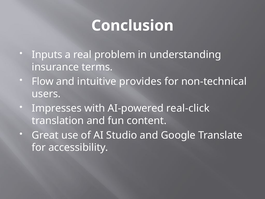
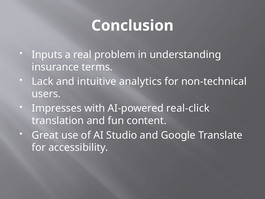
Flow: Flow -> Lack (43, 81)
provides: provides -> analytics (140, 81)
